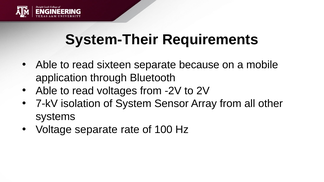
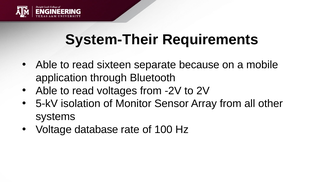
7-kV: 7-kV -> 5-kV (47, 104)
System: System -> Monitor (133, 104)
Voltage separate: separate -> database (96, 130)
